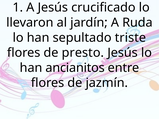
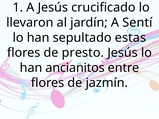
Ruda: Ruda -> Sentí (137, 23)
triste: triste -> estas (130, 38)
